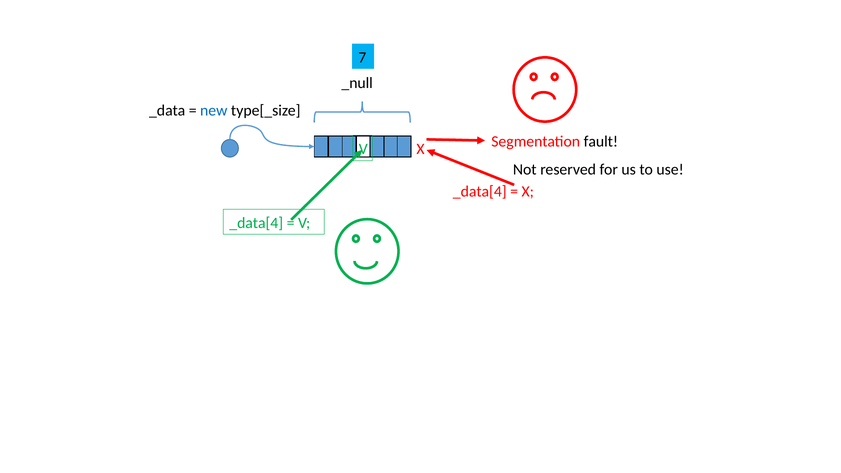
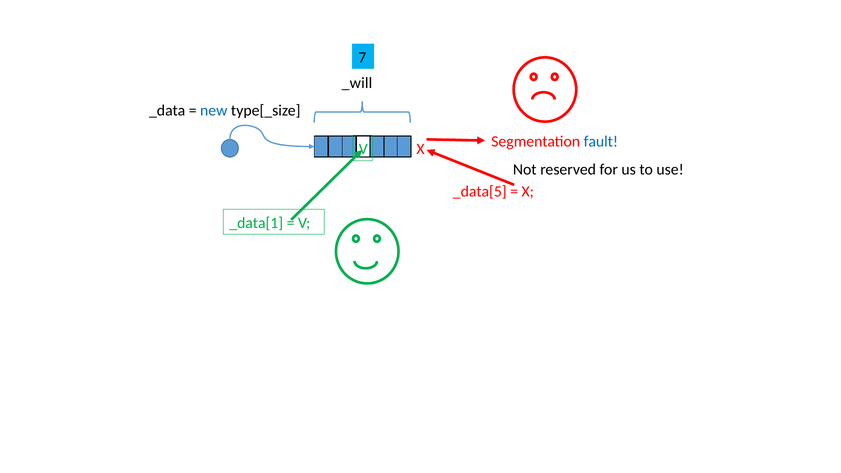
_null: _null -> _will (357, 83)
fault colour: black -> blue (601, 142)
_data[4: _data[4 -> _data[5 (480, 192)
_data[4: _data[4 -> _data[1 (256, 223)
